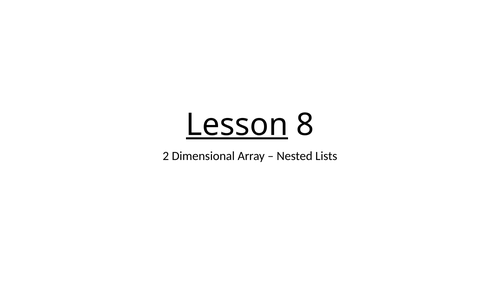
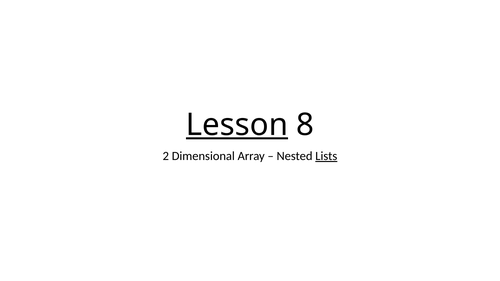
Lists underline: none -> present (326, 156)
